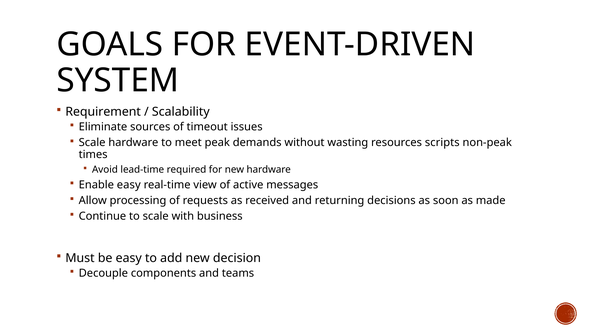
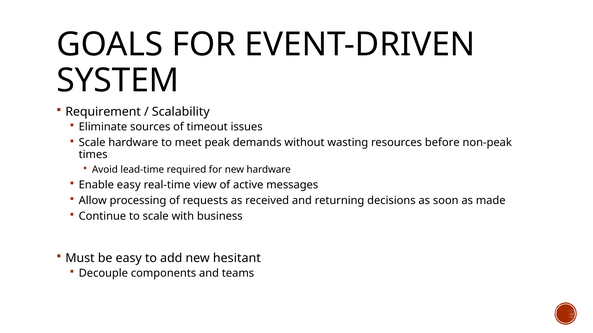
scripts: scripts -> before (442, 143)
decision: decision -> hesitant (237, 259)
